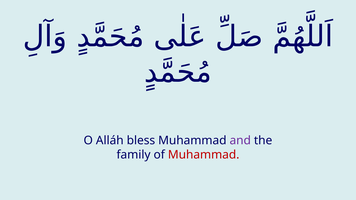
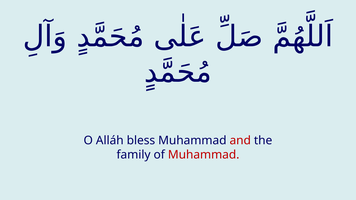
and colour: purple -> red (240, 141)
